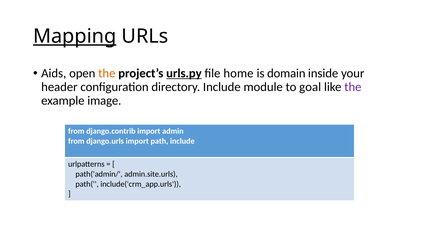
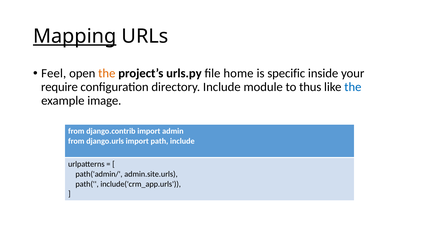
Aids: Aids -> Feel (54, 73)
urls.py underline: present -> none (184, 73)
domain: domain -> specific (286, 73)
header: header -> require (59, 87)
goal: goal -> thus (310, 87)
the colour: purple -> blue (353, 87)
